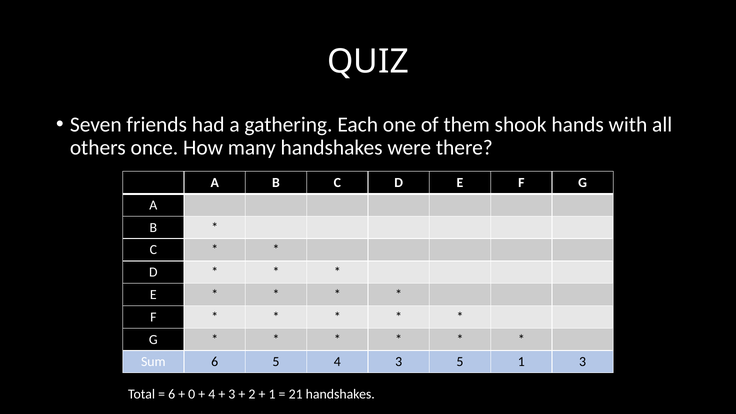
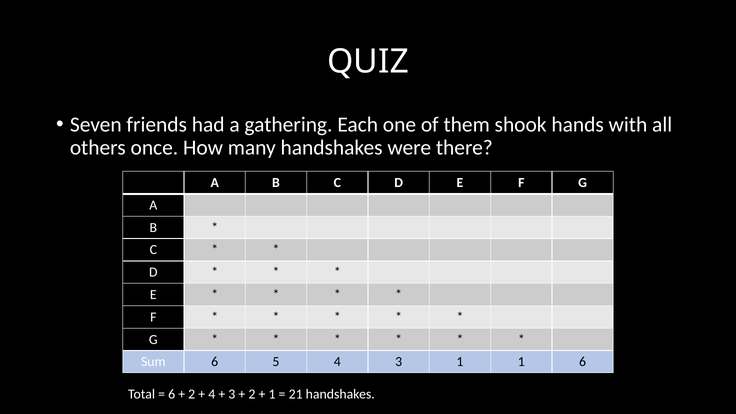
3 5: 5 -> 1 (460, 362)
1 3: 3 -> 6 (583, 362)
0: 0 -> 2 (192, 394)
